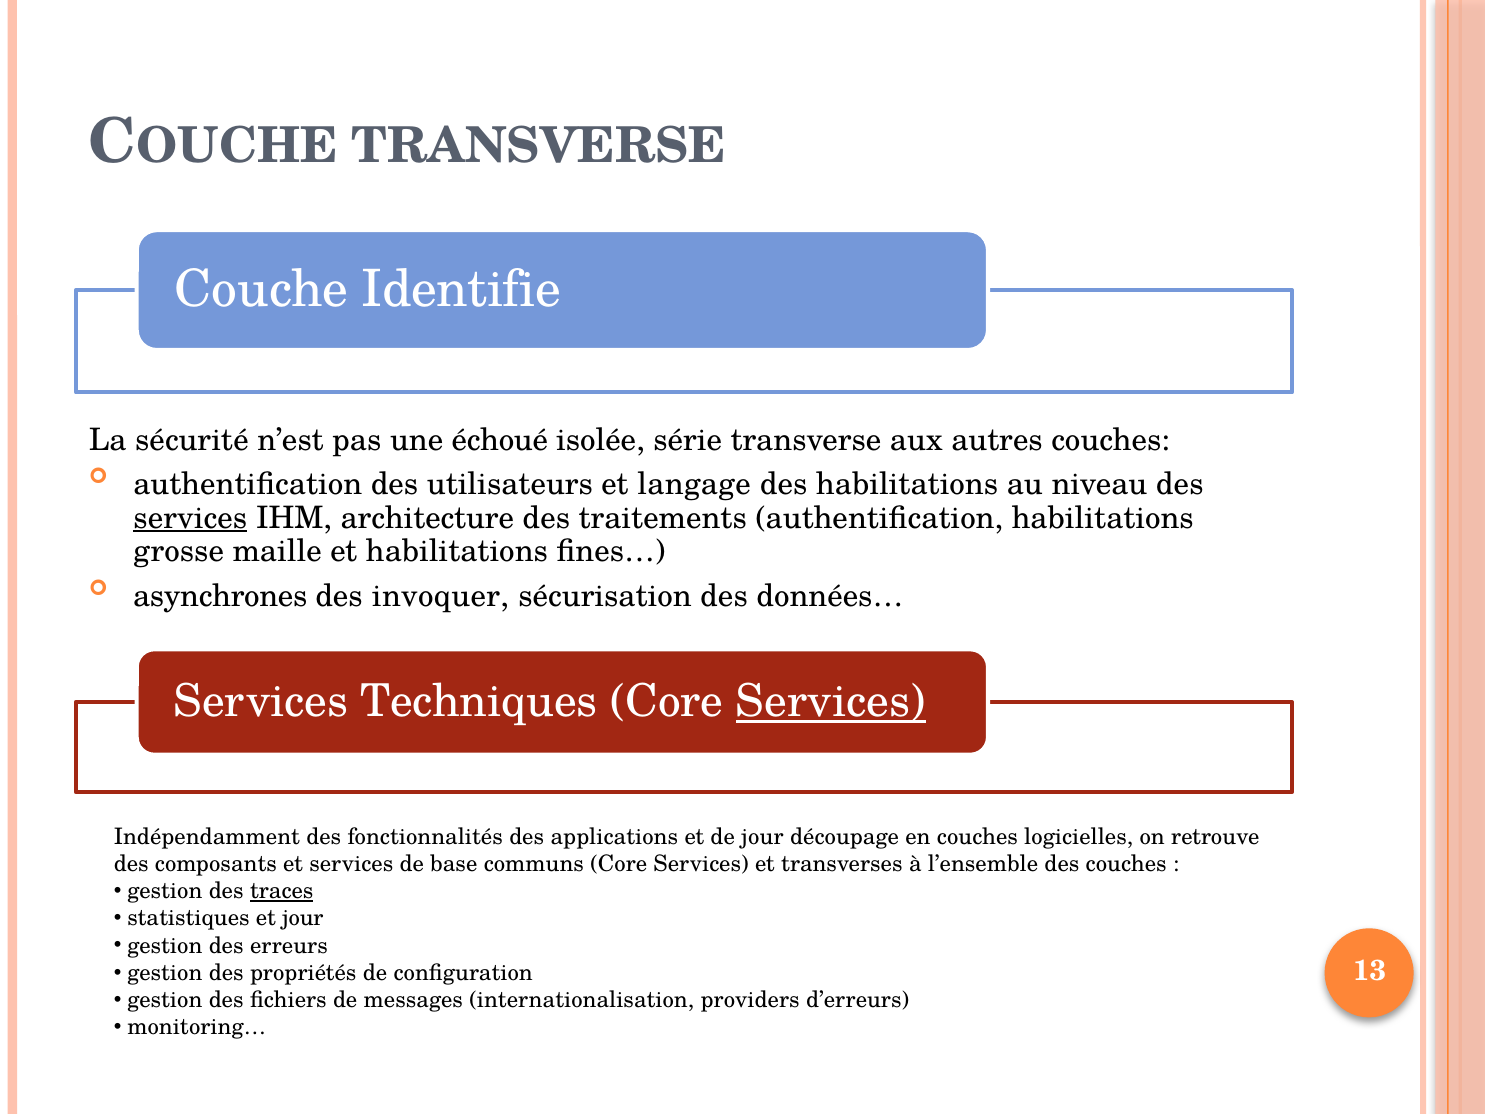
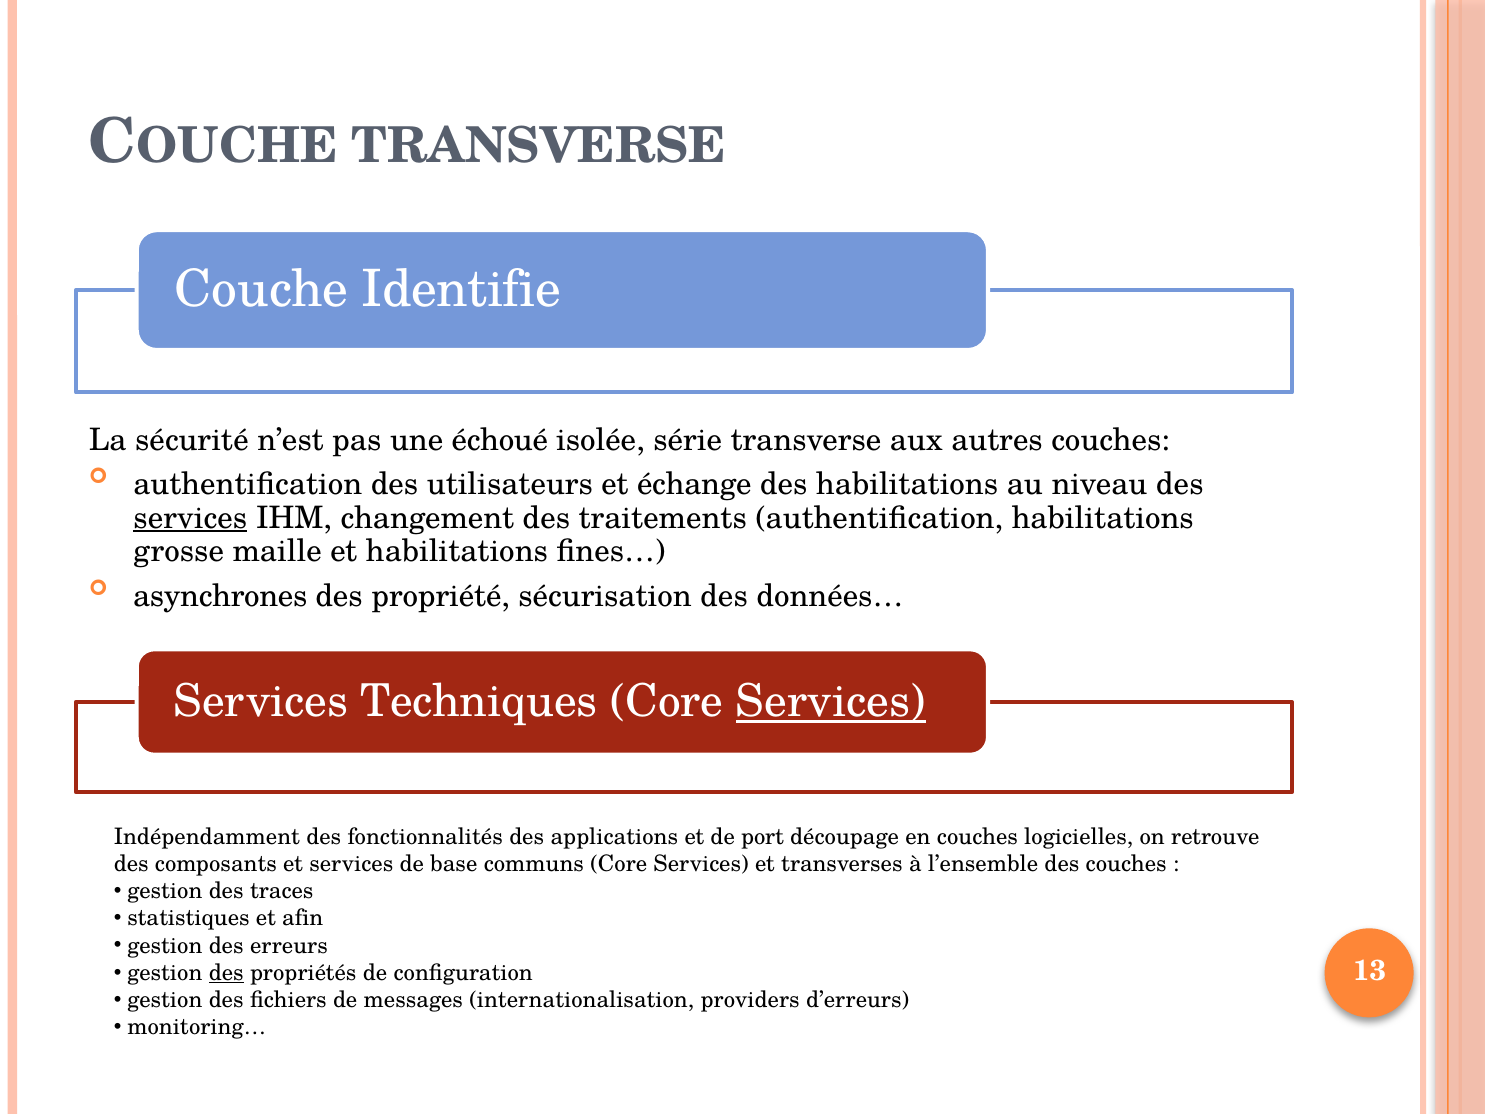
langage: langage -> échange (694, 484)
architecture: architecture -> changement (427, 518)
invoquer: invoquer -> propriété (441, 596)
de jour: jour -> port (763, 837)
traces underline: present -> none (282, 891)
et jour: jour -> afin (303, 918)
des underline: none -> present (226, 973)
